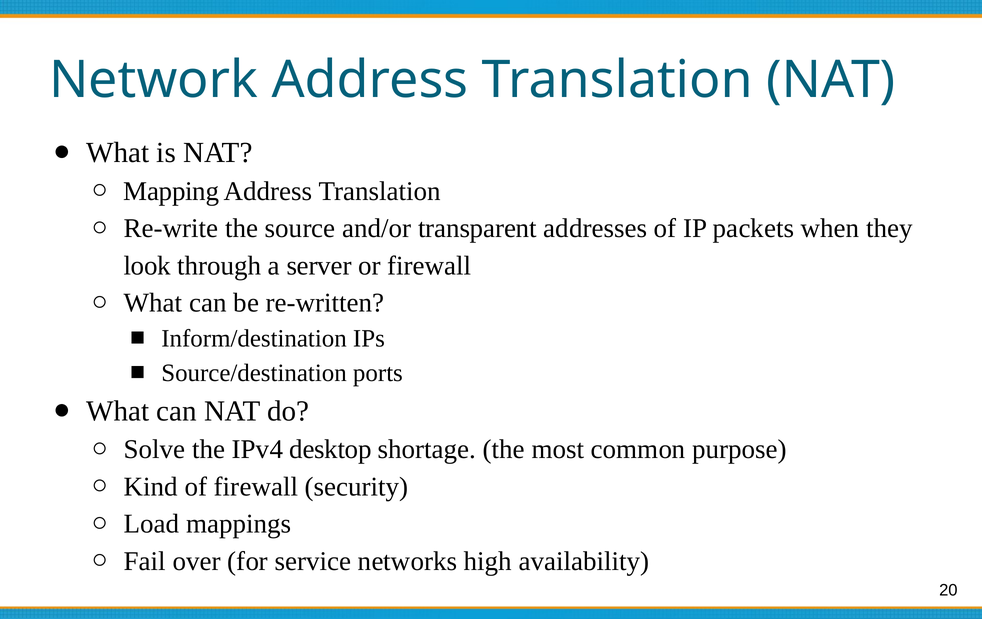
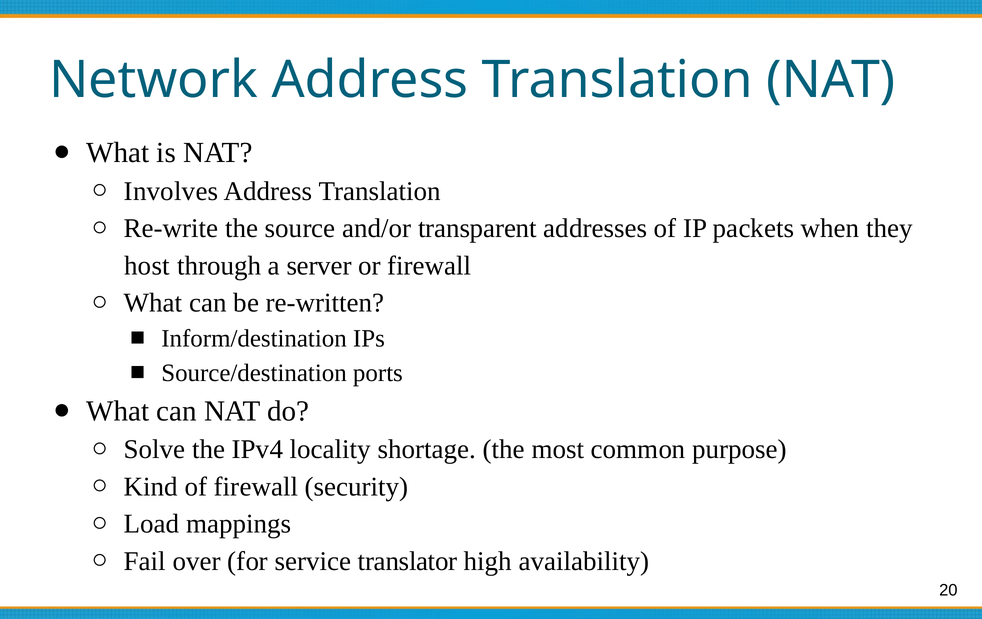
Mapping: Mapping -> Involves (171, 191)
look: look -> host (147, 266)
desktop: desktop -> locality (330, 449)
networks: networks -> translator (408, 561)
